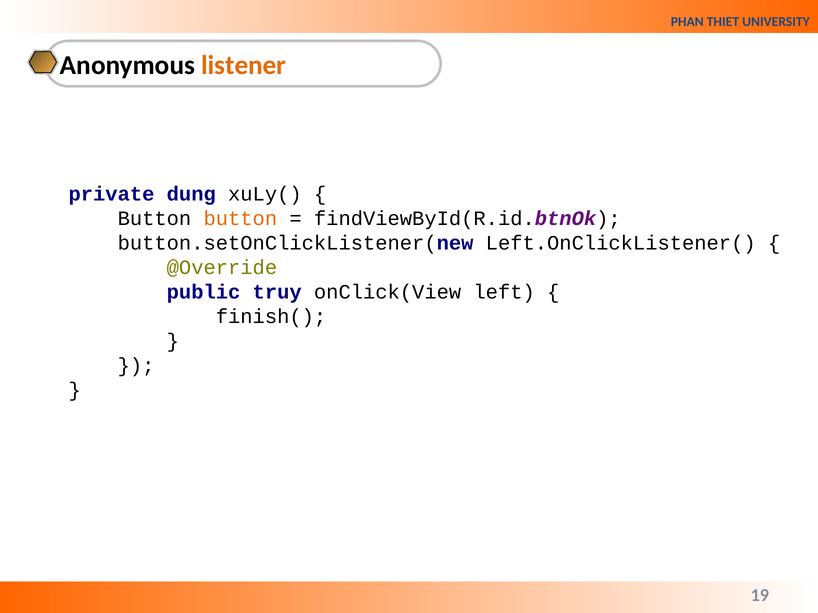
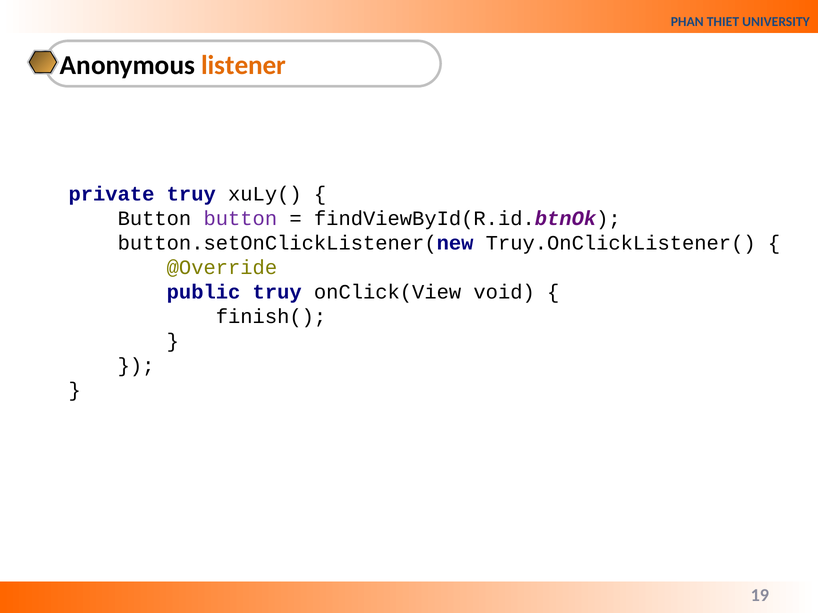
private dung: dung -> truy (191, 194)
button colour: orange -> purple (240, 219)
Left.OnClickListener(: Left.OnClickListener( -> Truy.OnClickListener( (621, 243)
left: left -> void (504, 292)
